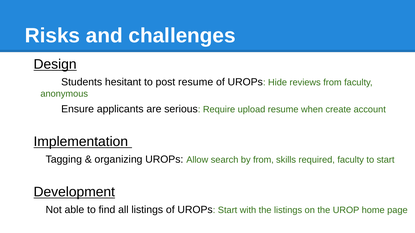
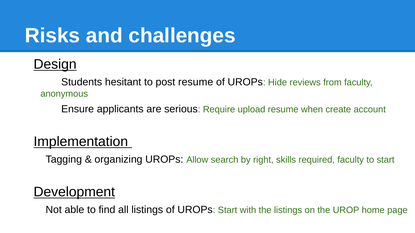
by from: from -> right (263, 160)
